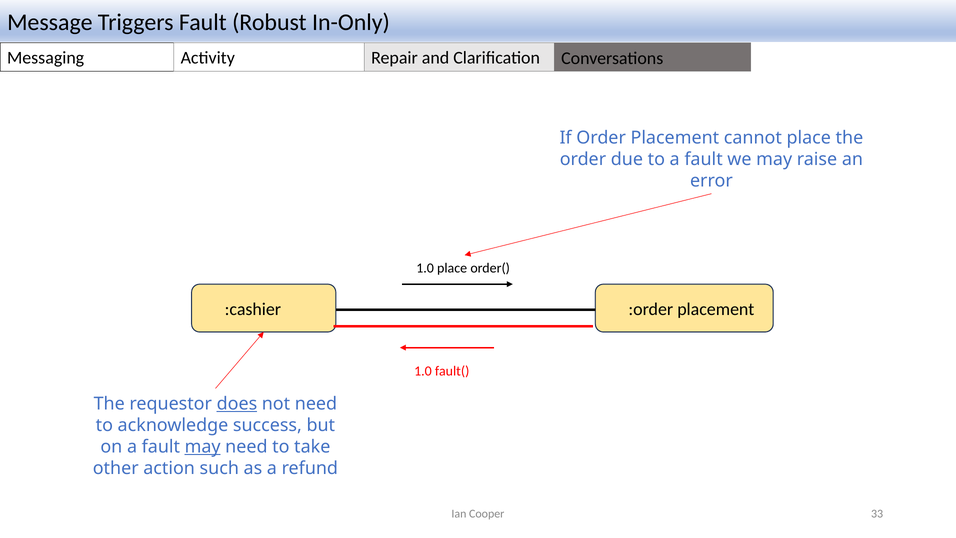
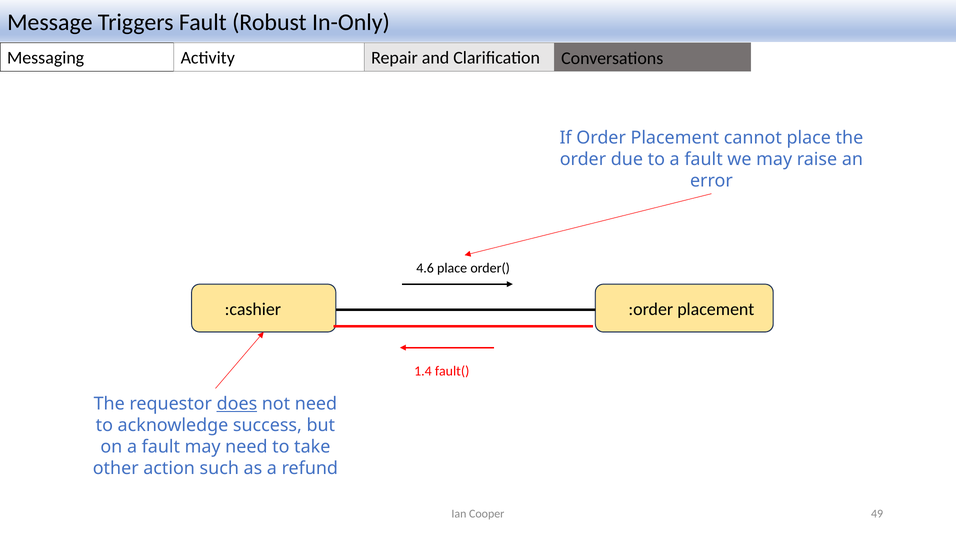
1.0: 1.0 -> 4.6 (425, 268)
1.0: 1.0 -> 1.4 (423, 371)
may underline: present -> none (203, 447)
33: 33 -> 49 (877, 513)
